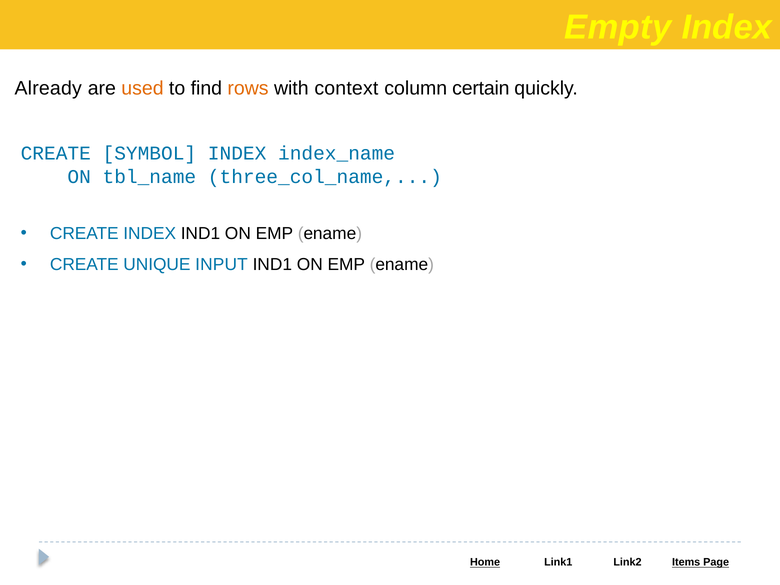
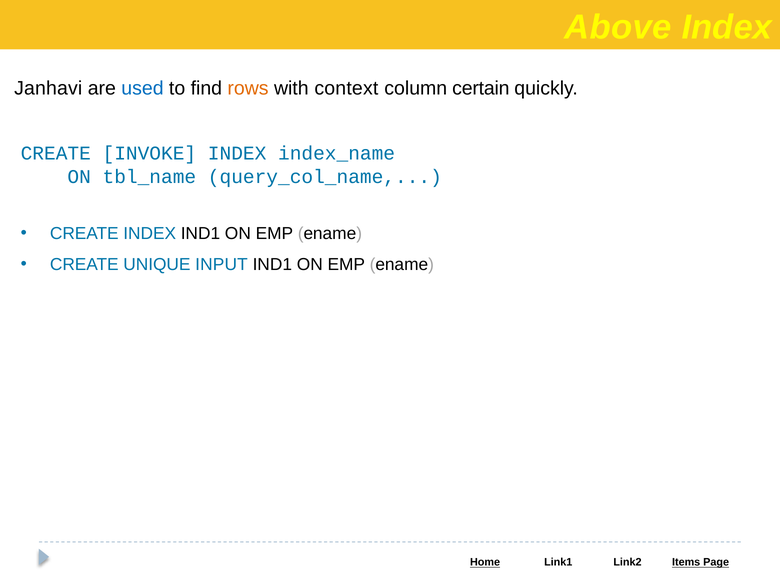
Empty: Empty -> Above (618, 27)
Already: Already -> Janhavi (48, 88)
used colour: orange -> blue (142, 88)
SYMBOL: SYMBOL -> INVOKE (149, 153)
three_col_name: three_col_name -> query_col_name (325, 177)
